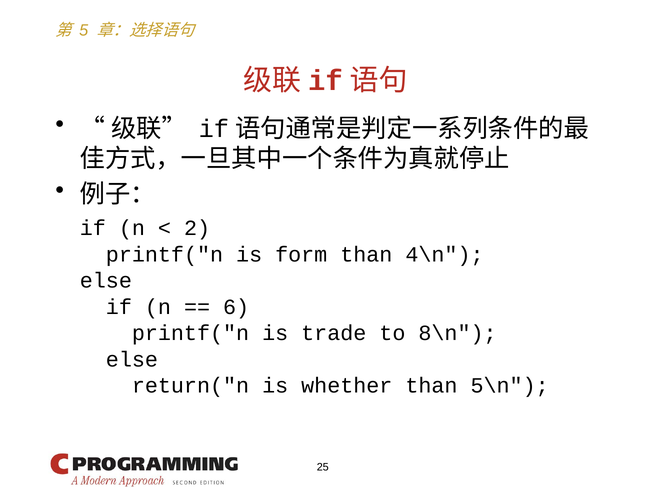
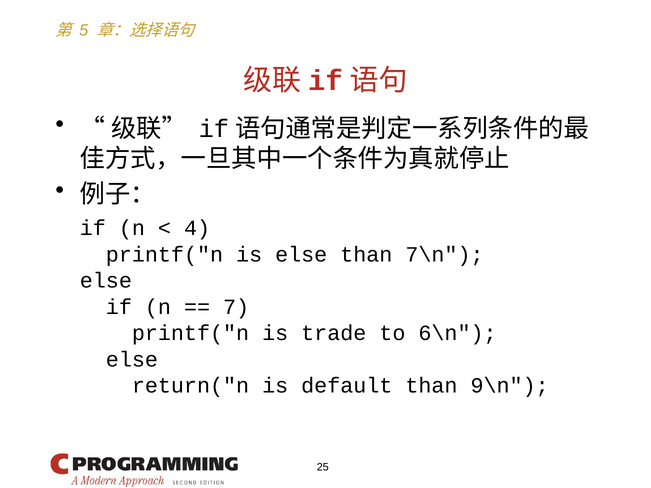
2: 2 -> 4 (197, 228)
is form: form -> else (301, 255)
4\n: 4\n -> 7\n (444, 255)
6: 6 -> 7 (236, 307)
8\n: 8\n -> 6\n (458, 333)
whether: whether -> default (347, 386)
5\n: 5\n -> 9\n (510, 386)
